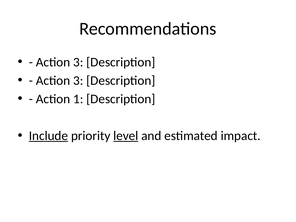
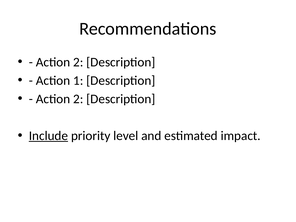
3: 3 -> 2 (78, 62)
3: 3 -> 1 (78, 81)
1: 1 -> 2 (78, 99)
level underline: present -> none (126, 136)
